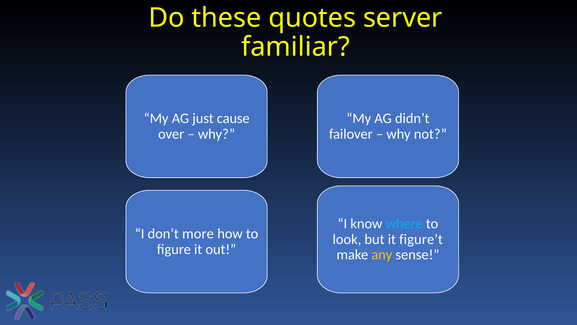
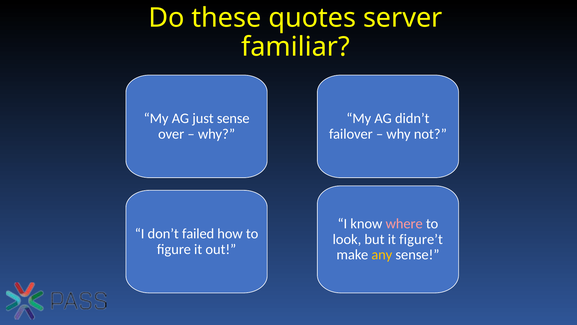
just cause: cause -> sense (233, 118)
where colour: light blue -> pink (404, 223)
more: more -> failed (198, 233)
